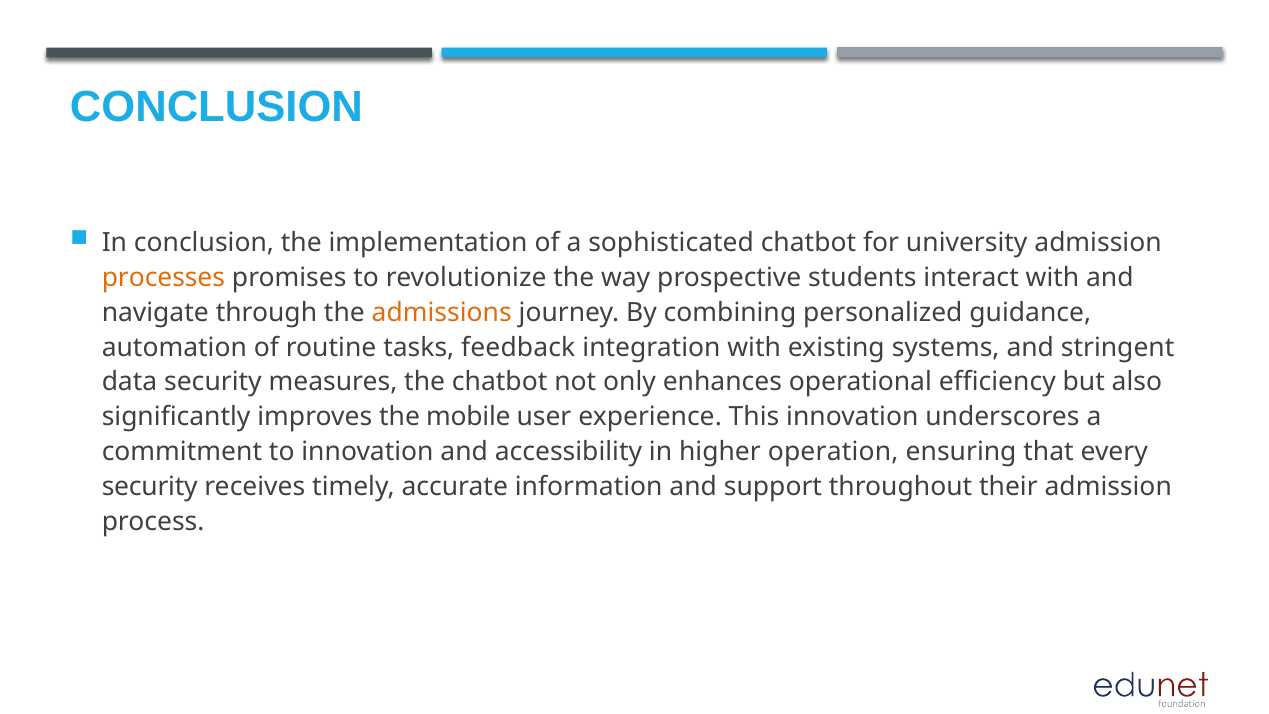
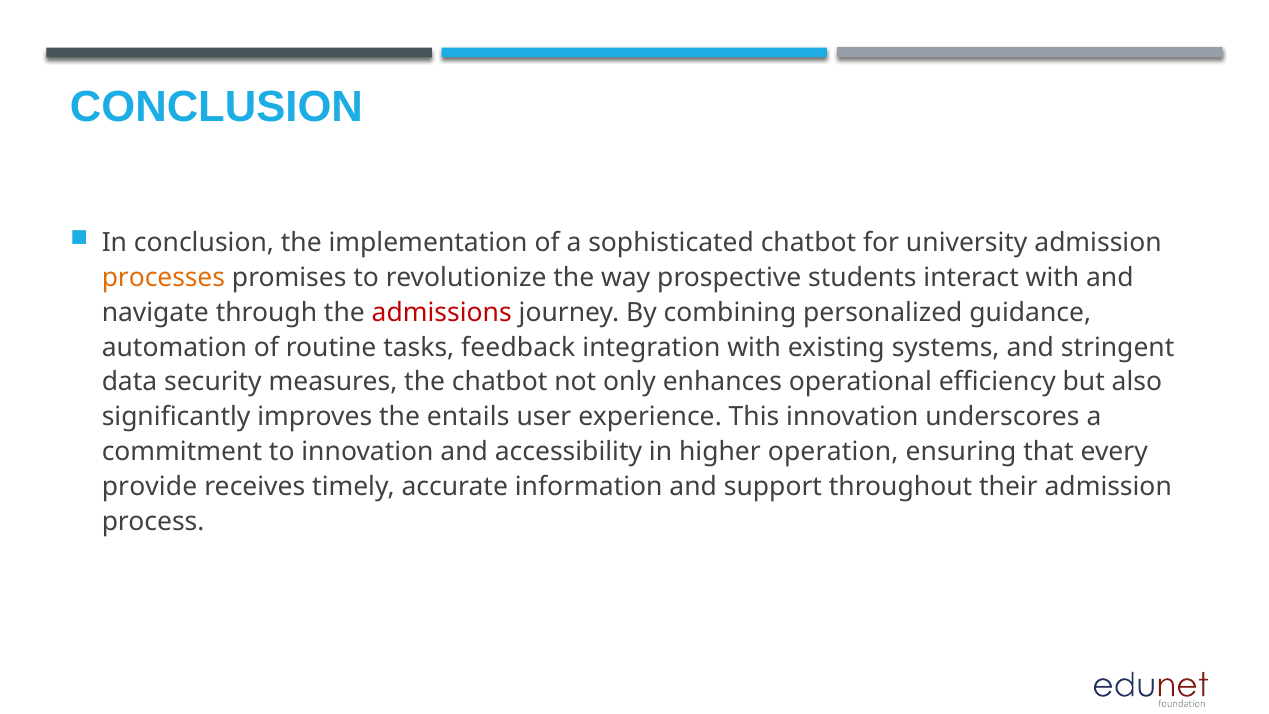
admissions colour: orange -> red (442, 312)
mobile: mobile -> entails (468, 417)
security: security -> provide (150, 487)
